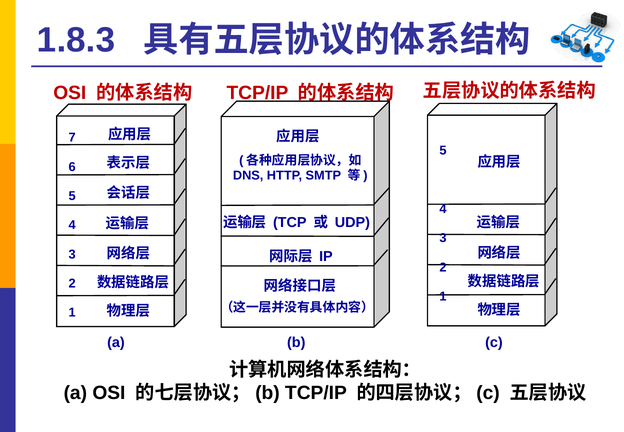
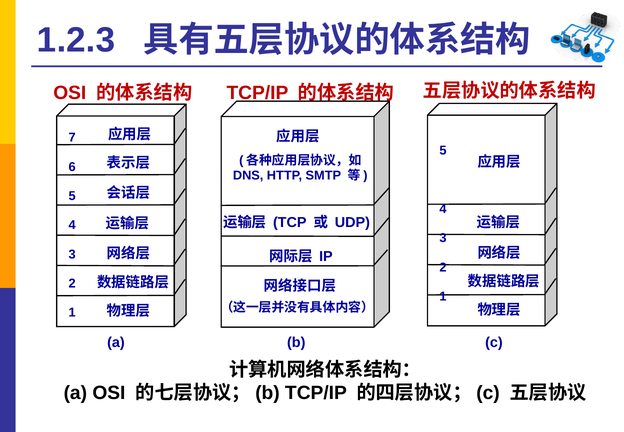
1.8.3: 1.8.3 -> 1.2.3 (76, 40)
